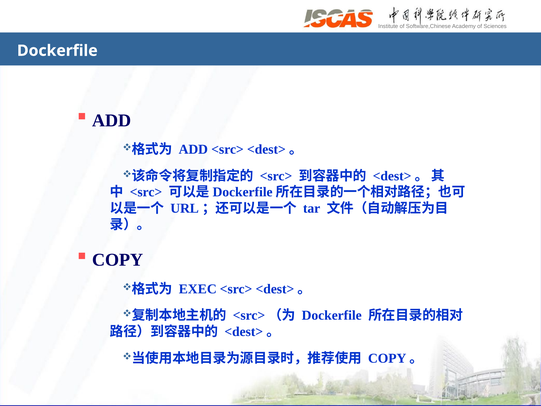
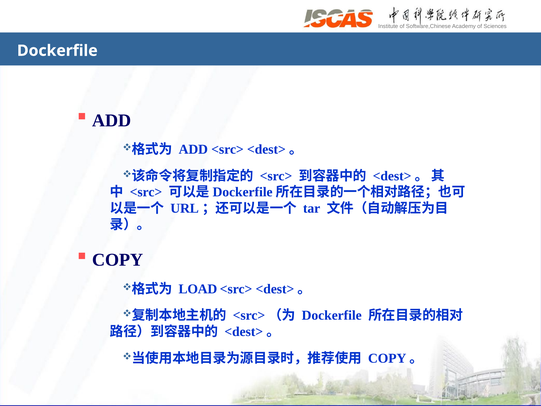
EXEC: EXEC -> LOAD (198, 289)
